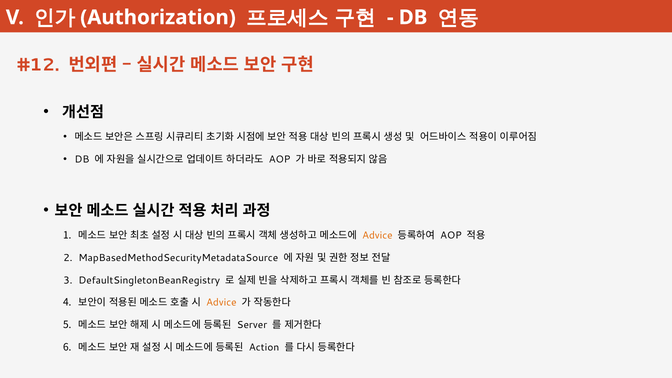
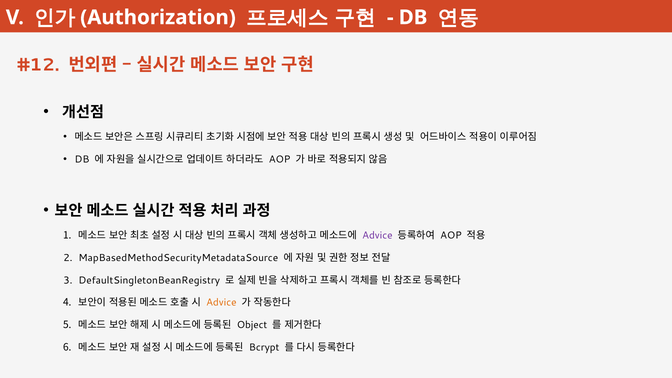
Advice colour: orange -> purple (377, 236)
Server: Server -> Object (252, 325)
Action: Action -> Bcrypt (264, 347)
